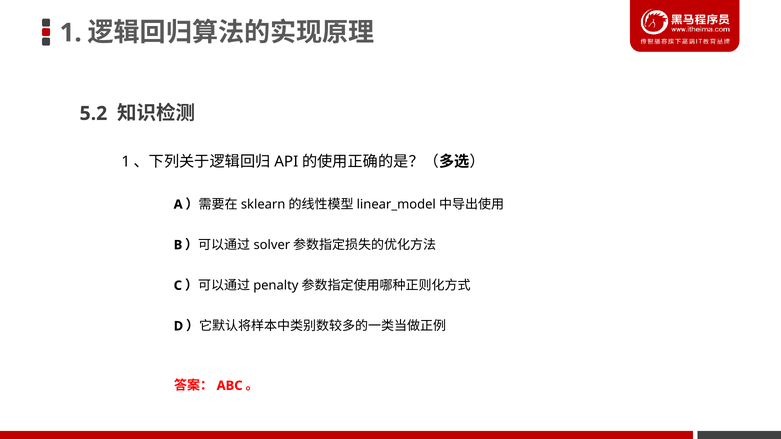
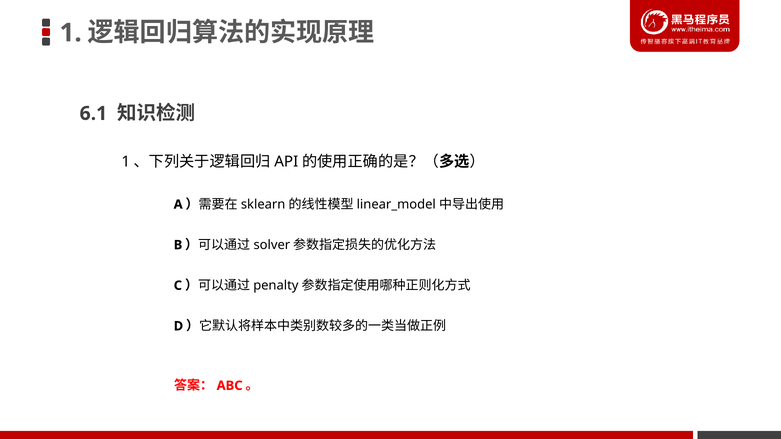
5.2: 5.2 -> 6.1 (93, 114)
